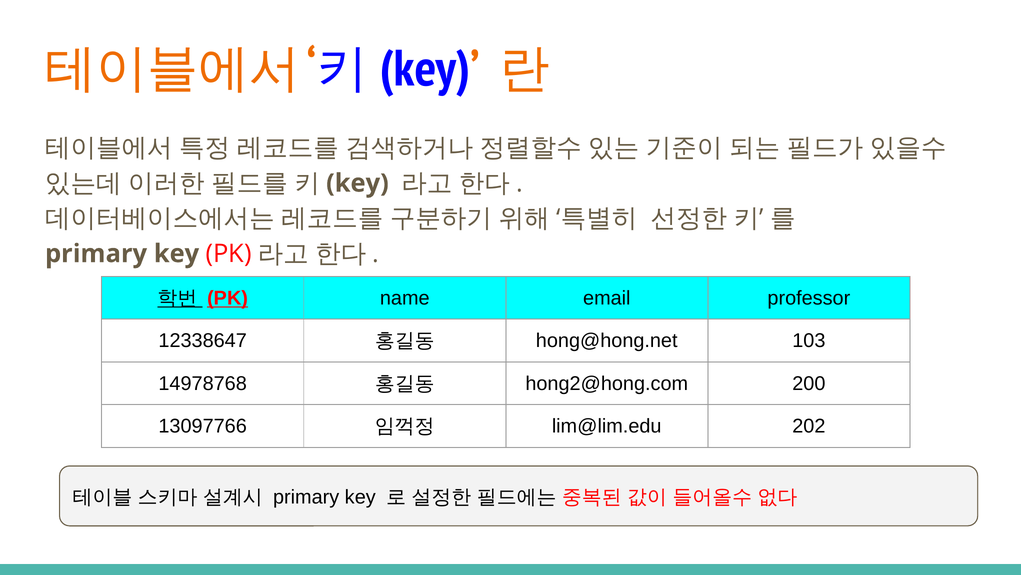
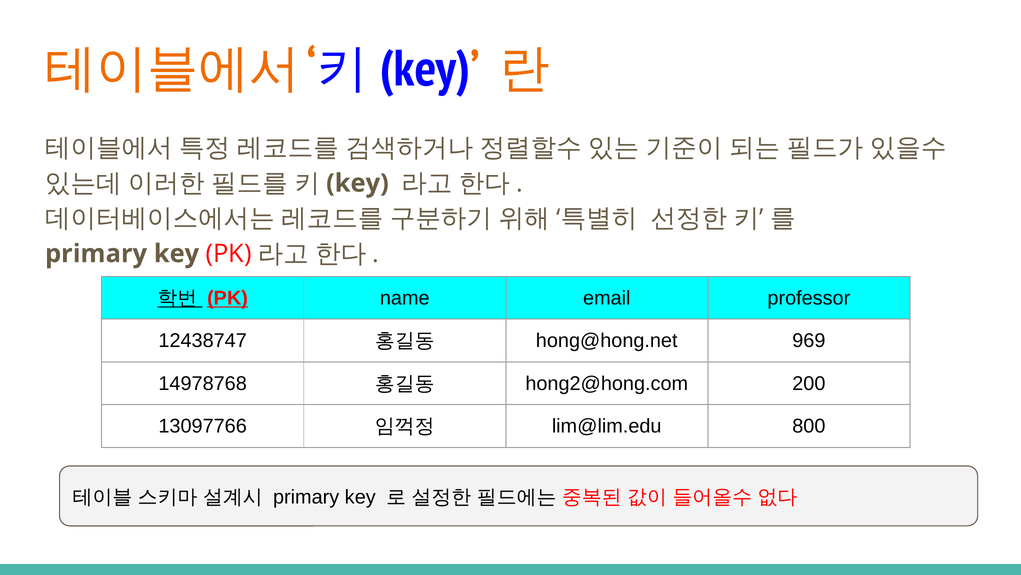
12338647: 12338647 -> 12438747 (203, 340)
103: 103 -> 969 (809, 340)
202: 202 -> 800 (809, 426)
